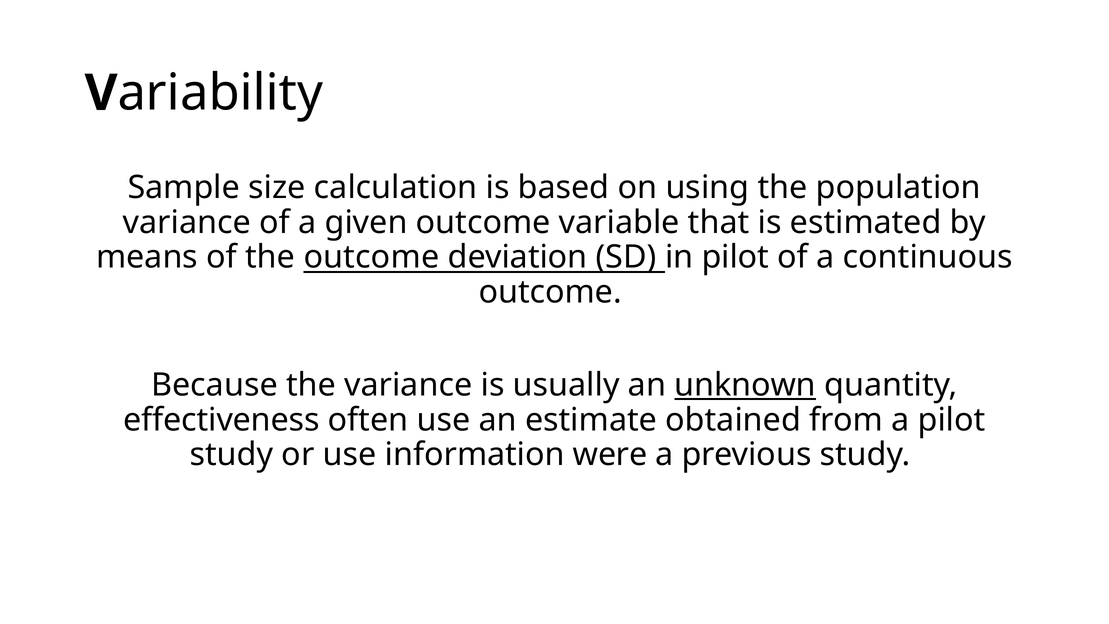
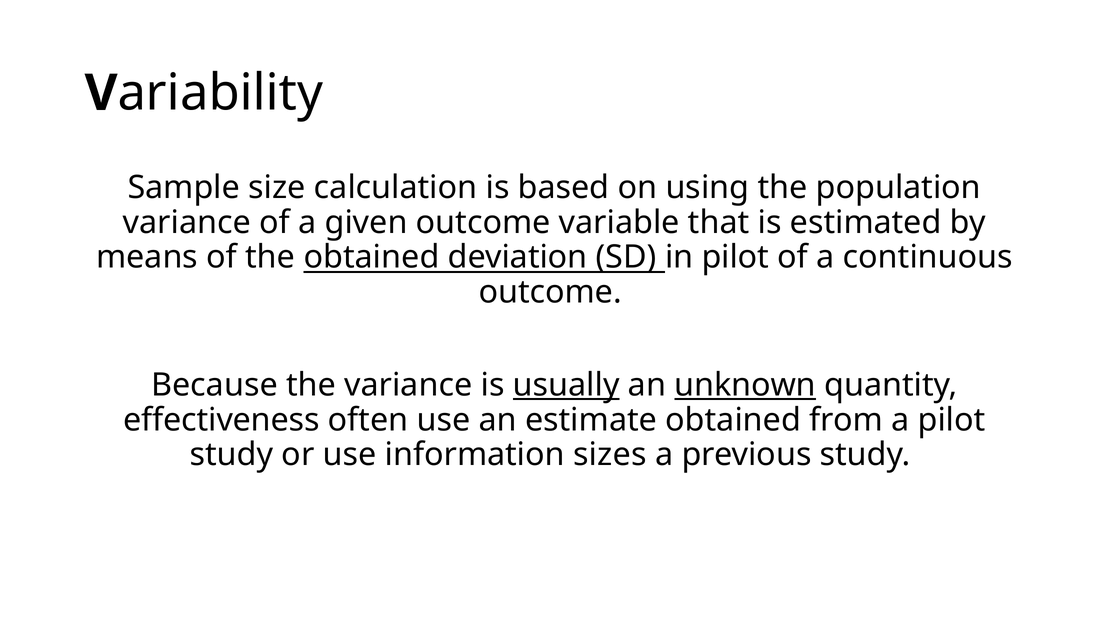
the outcome: outcome -> obtained (372, 257)
usually underline: none -> present (566, 385)
were: were -> sizes (610, 455)
